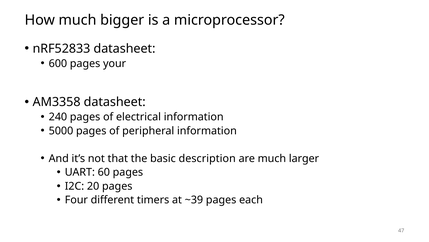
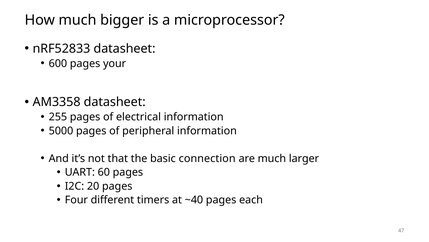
240: 240 -> 255 (58, 117)
description: description -> connection (207, 158)
~39: ~39 -> ~40 (194, 200)
